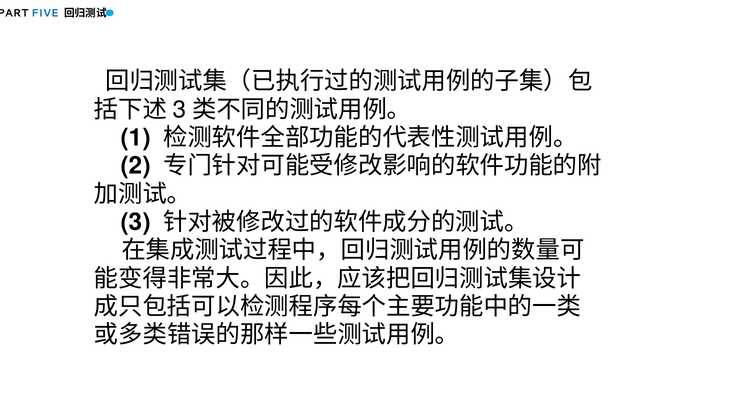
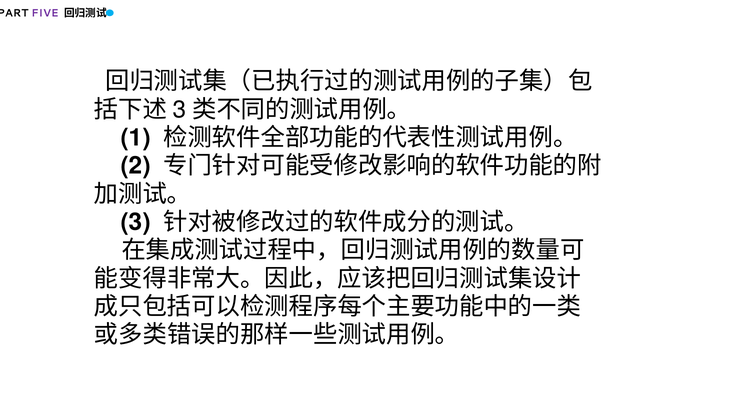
FIVE colour: blue -> purple (45, 13)
